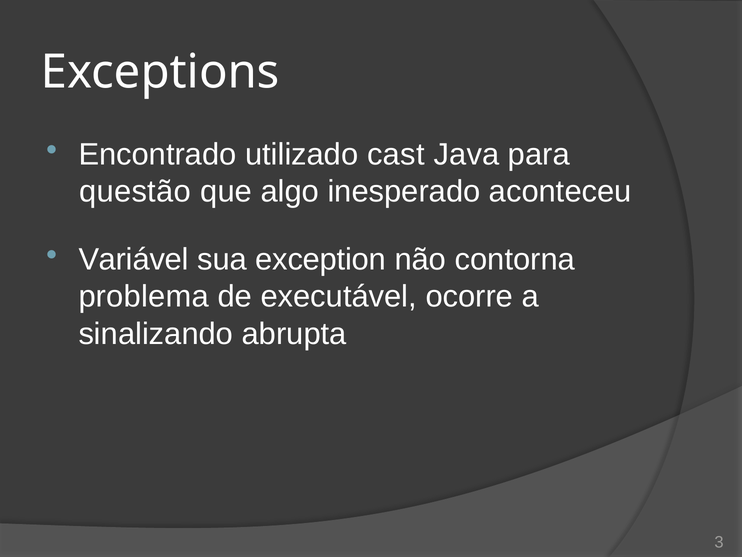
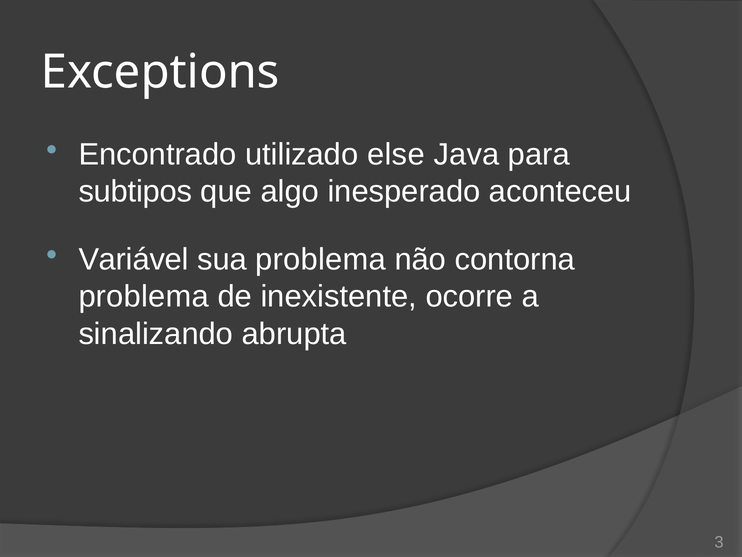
cast: cast -> else (396, 154)
questão: questão -> subtipos (135, 191)
sua exception: exception -> problema (321, 259)
executável: executável -> inexistente (339, 296)
